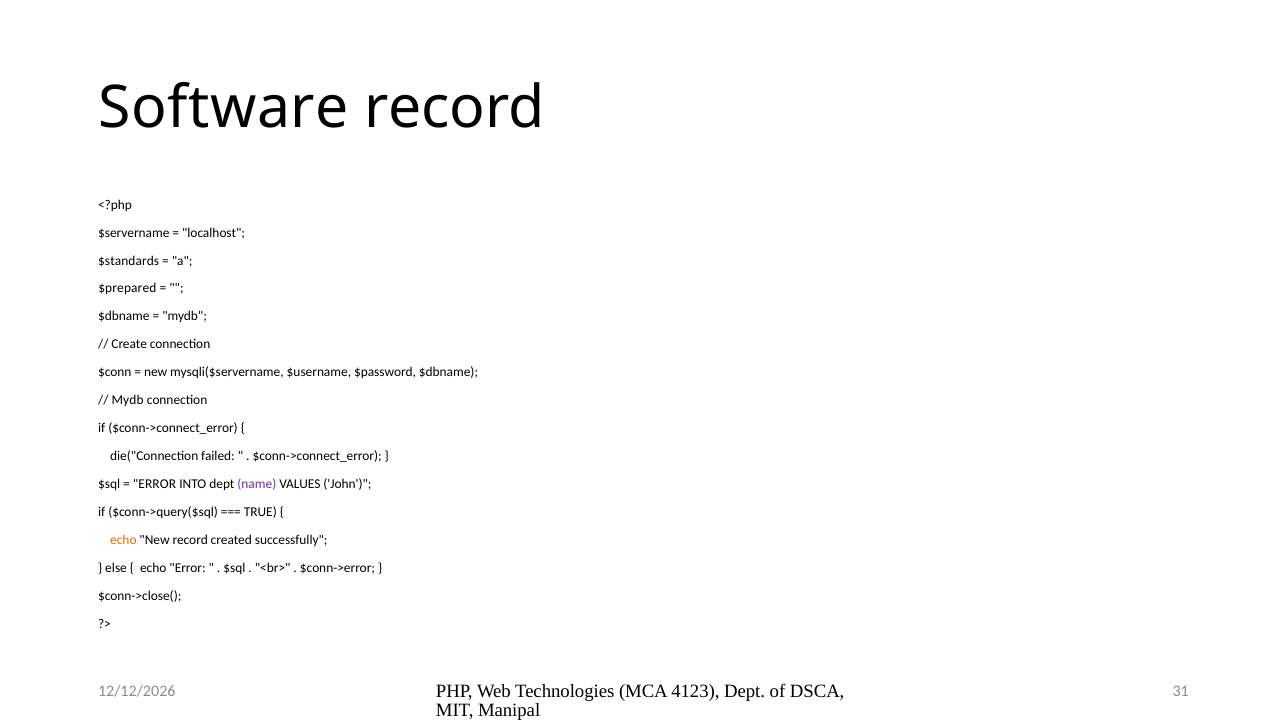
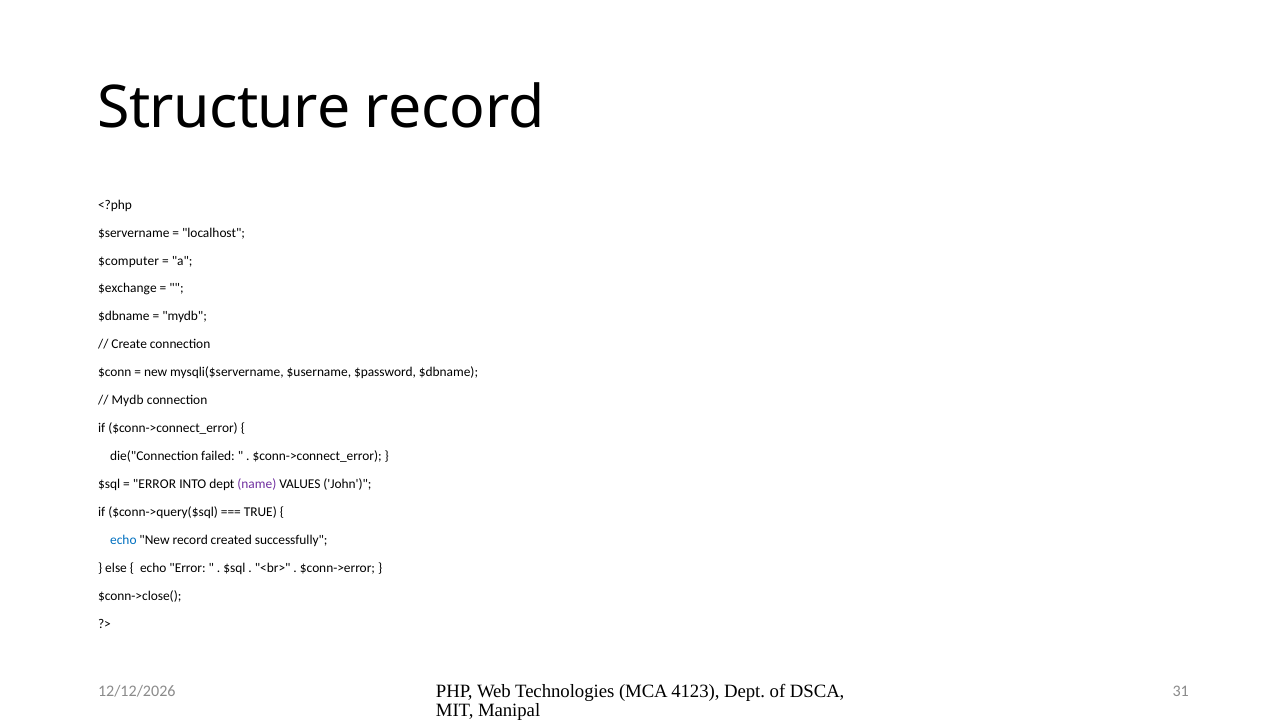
Software: Software -> Structure (224, 108)
$standards: $standards -> $computer (129, 261)
$prepared: $prepared -> $exchange (127, 288)
echo colour: orange -> blue (123, 540)
